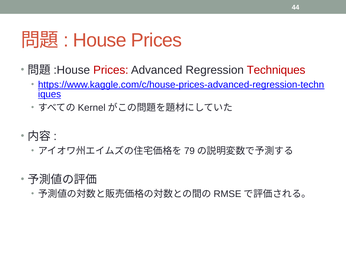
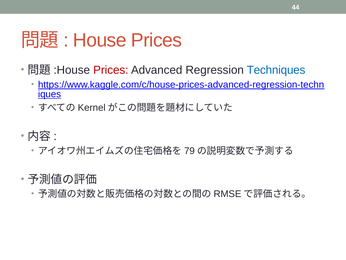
Techniques colour: red -> blue (276, 70)
